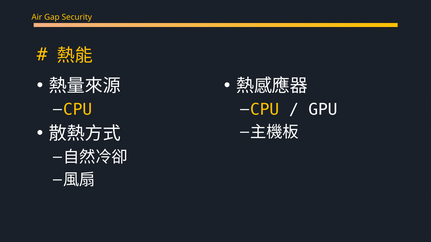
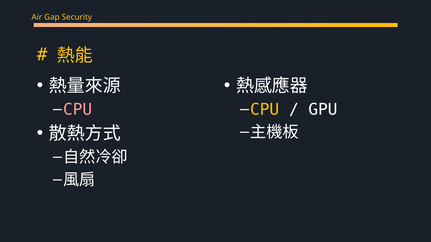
CPU colour: yellow -> pink (78, 110)
